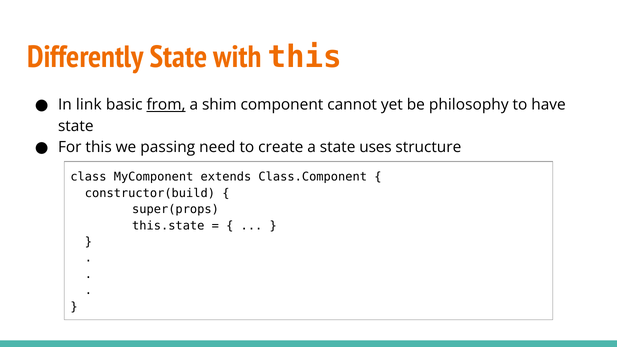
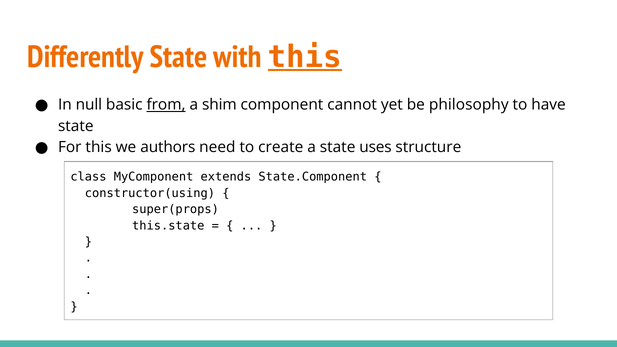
this underline: none -> present (305, 57)
link: link -> null (89, 105)
passing: passing -> authors (168, 147)
Class.Component: Class.Component -> State.Component (313, 177)
constructor(build: constructor(build -> constructor(using (150, 193)
